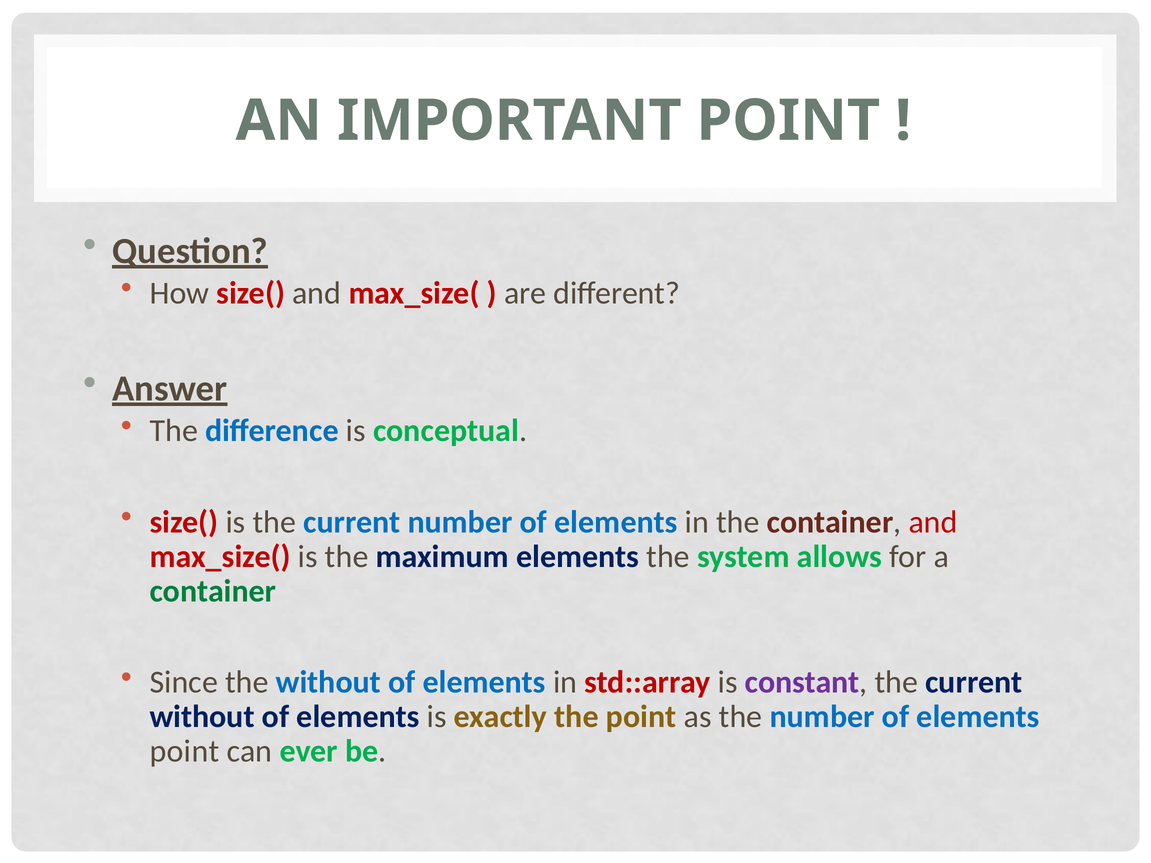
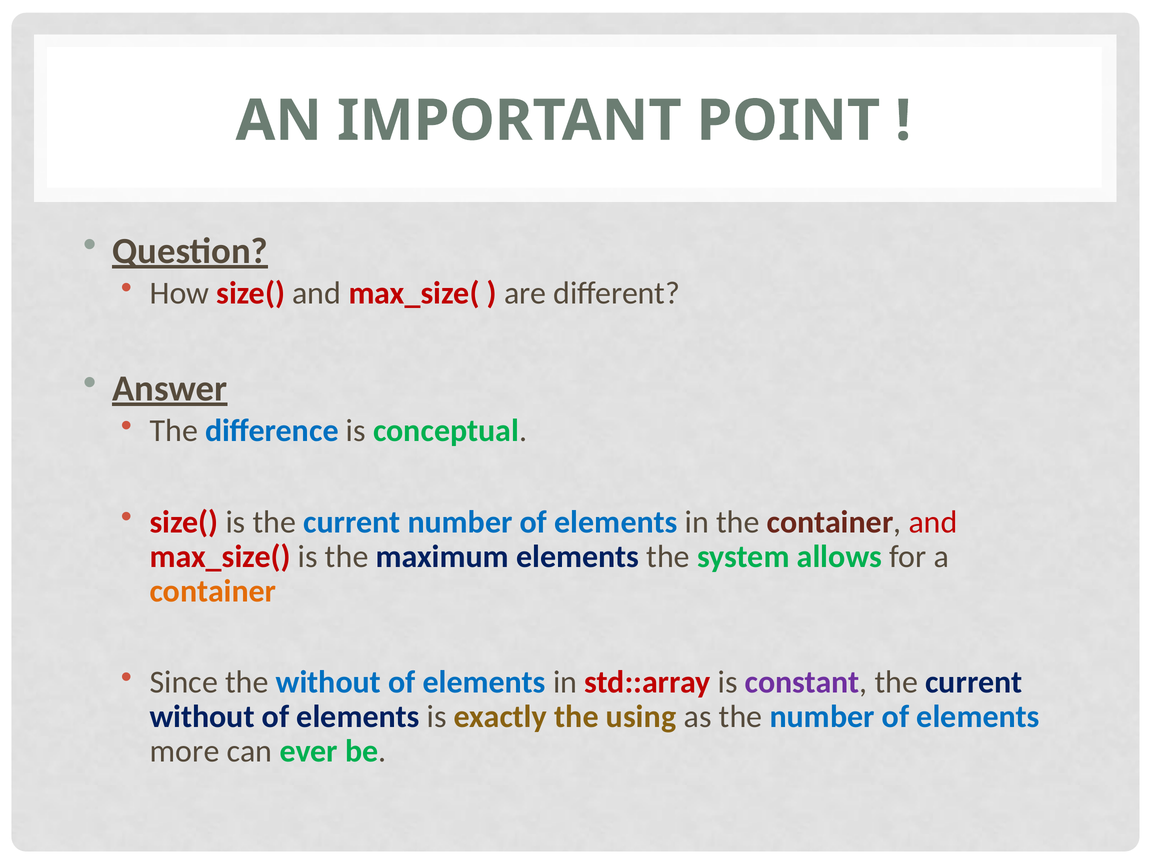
container colour: green -> orange (213, 591)
the point: point -> using (641, 717)
point: point -> more (185, 752)
